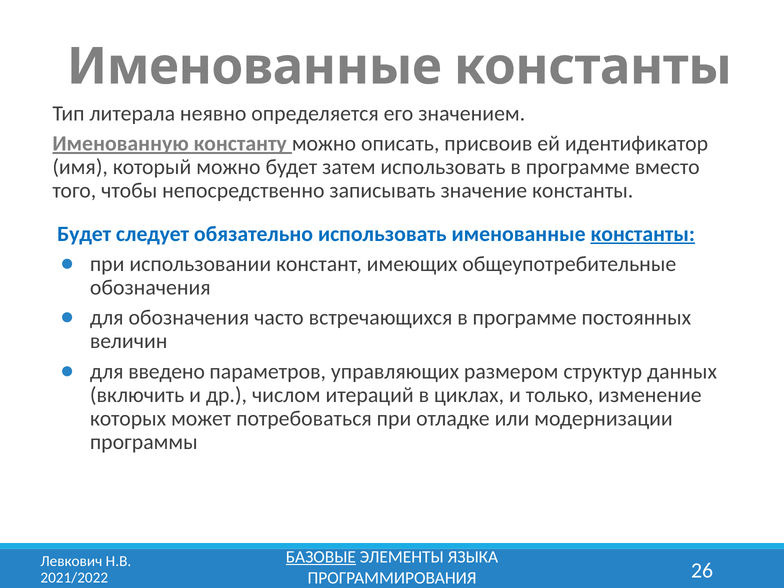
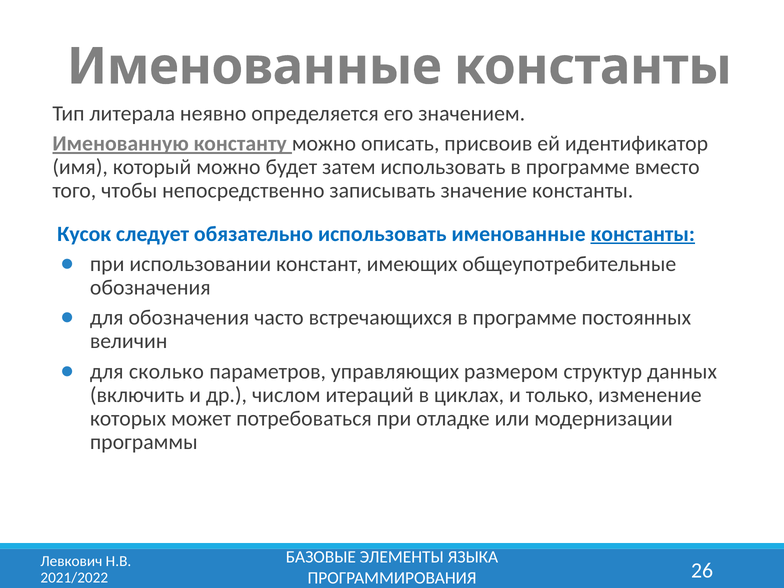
Будет: Будет -> Кусок (84, 234)
введено: введено -> сколько (166, 371)
БАЗОВЫЕ underline: present -> none (321, 557)
